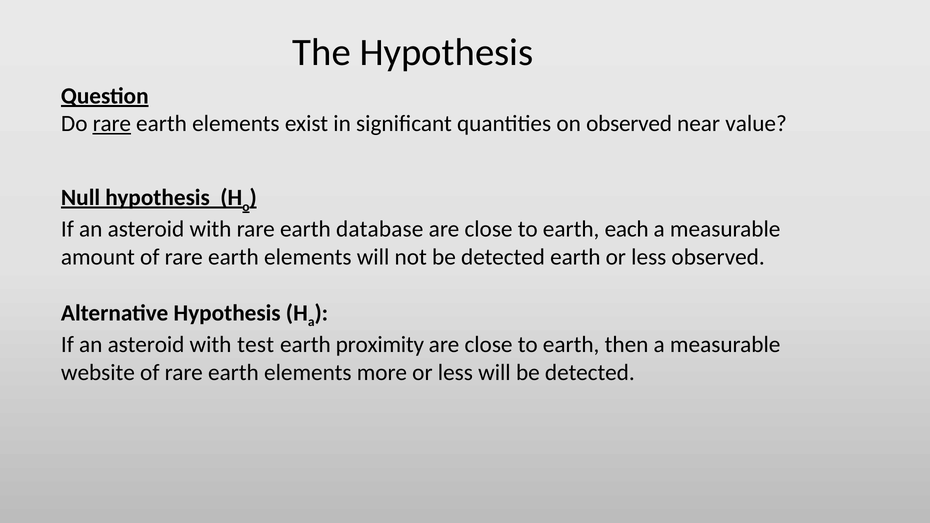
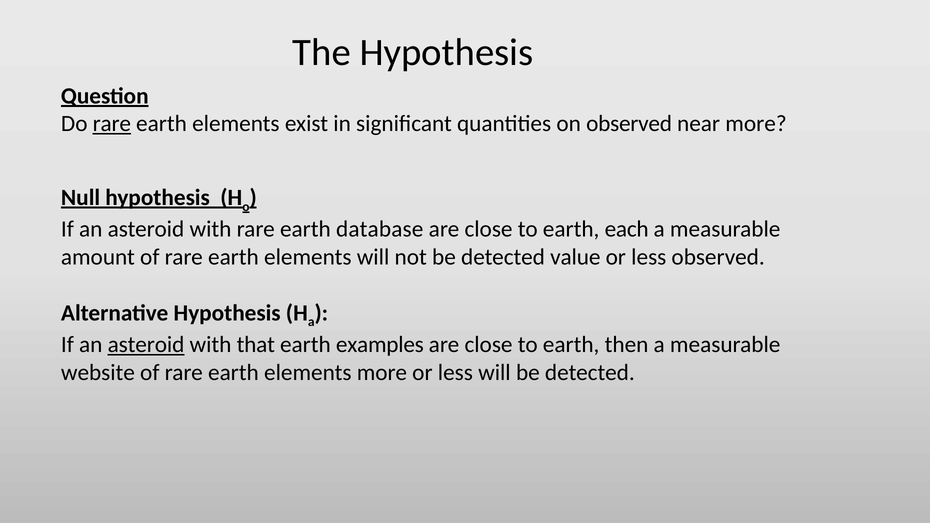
near value: value -> more (756, 124)
detected earth: earth -> value (575, 257)
asteroid underline: none -> present (146, 345)
test: test -> that (256, 345)
proximity: proximity -> examples (380, 345)
